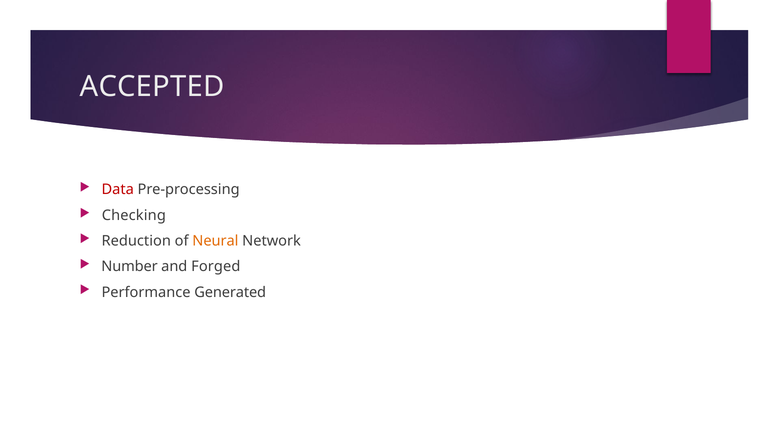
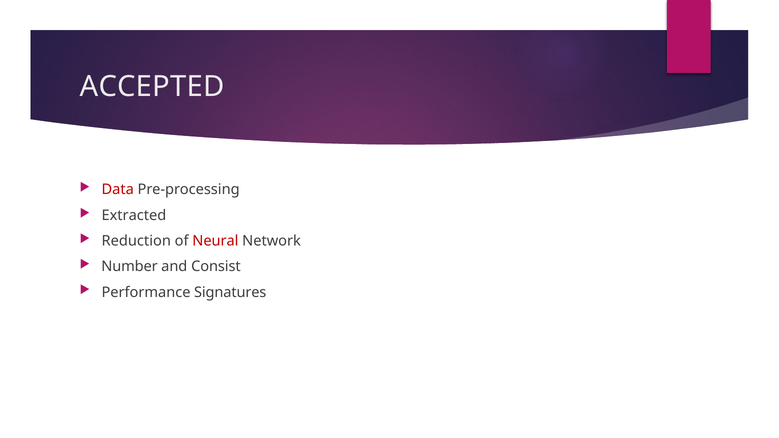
Checking: Checking -> Extracted (134, 215)
Neural colour: orange -> red (215, 241)
Forged: Forged -> Consist (216, 267)
Generated: Generated -> Signatures (230, 292)
